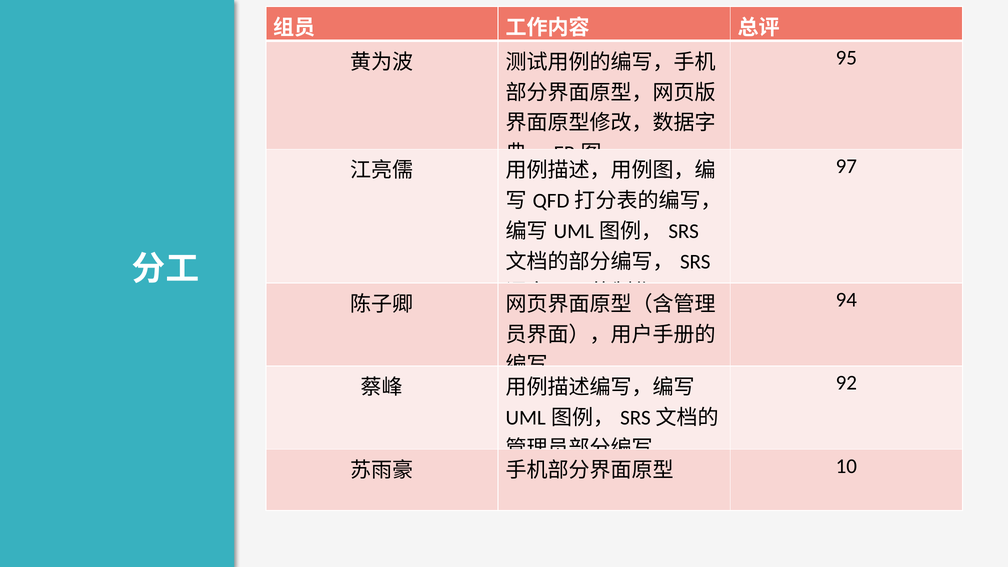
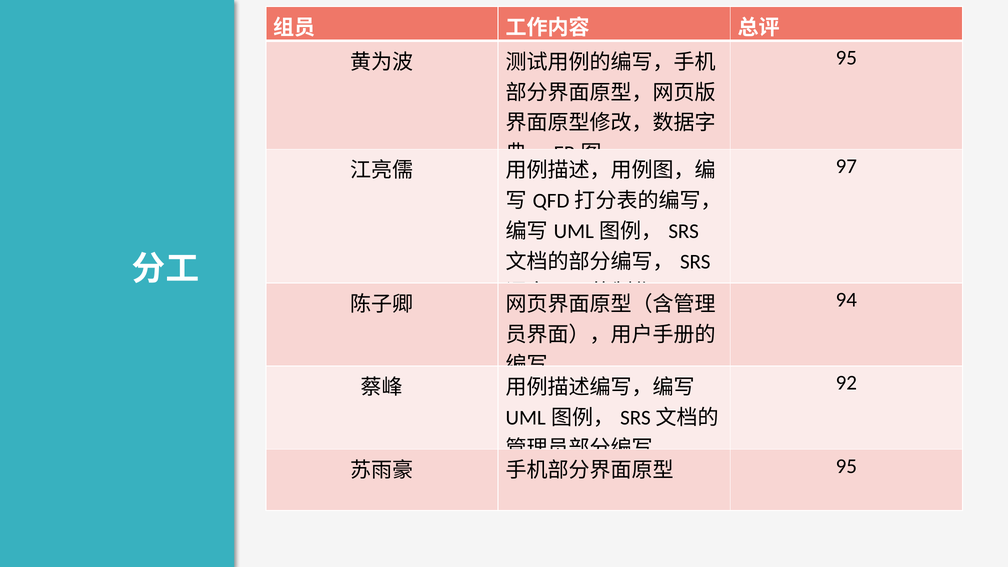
10: 10 -> 95 (846, 466)
